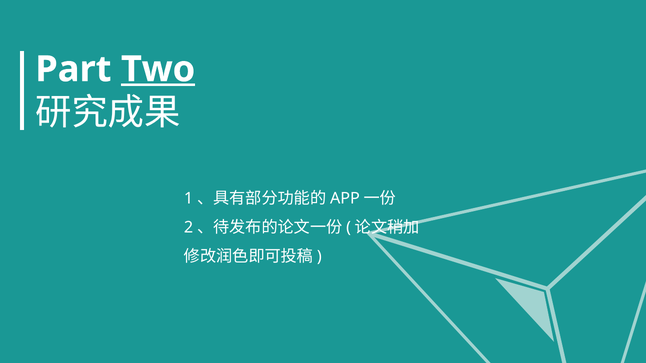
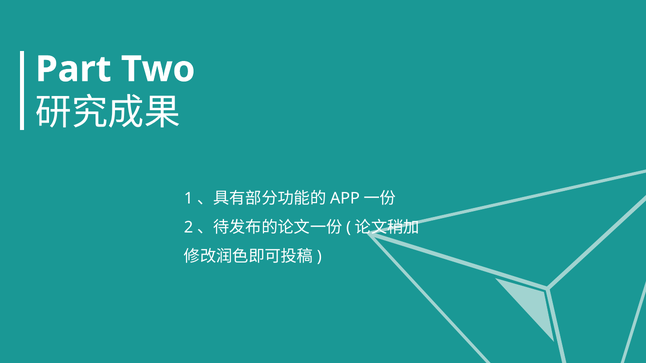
Two underline: present -> none (158, 69)
